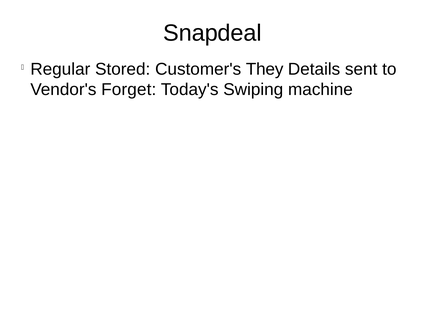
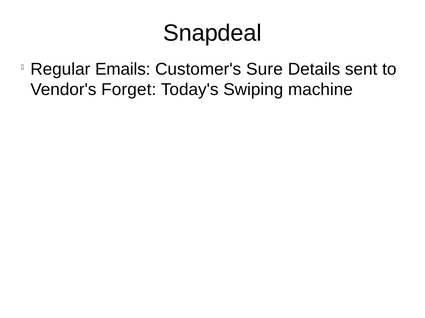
Stored: Stored -> Emails (123, 69)
They: They -> Sure (264, 69)
